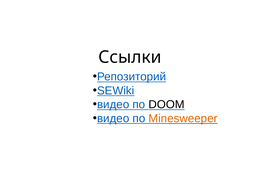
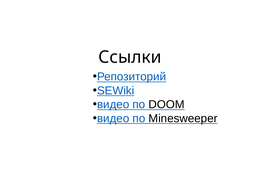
Minesweeper colour: orange -> black (183, 119)
